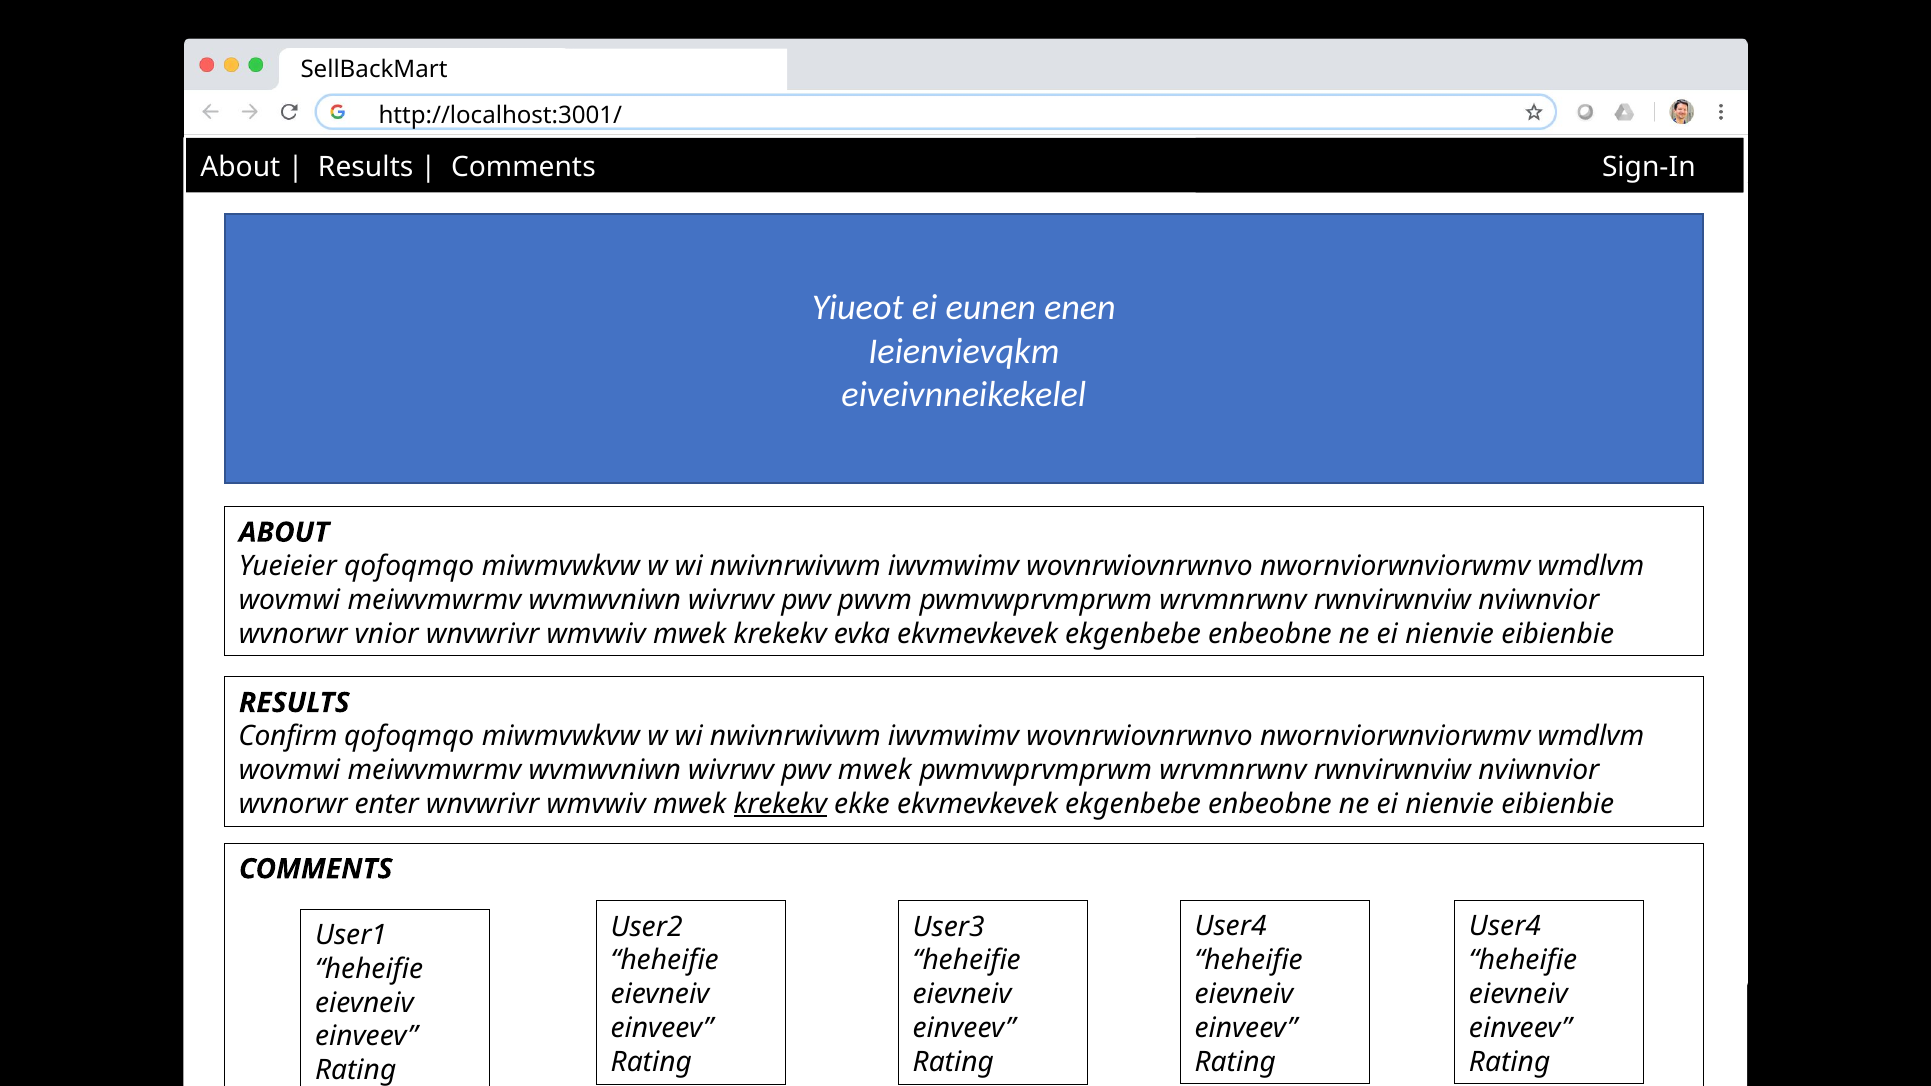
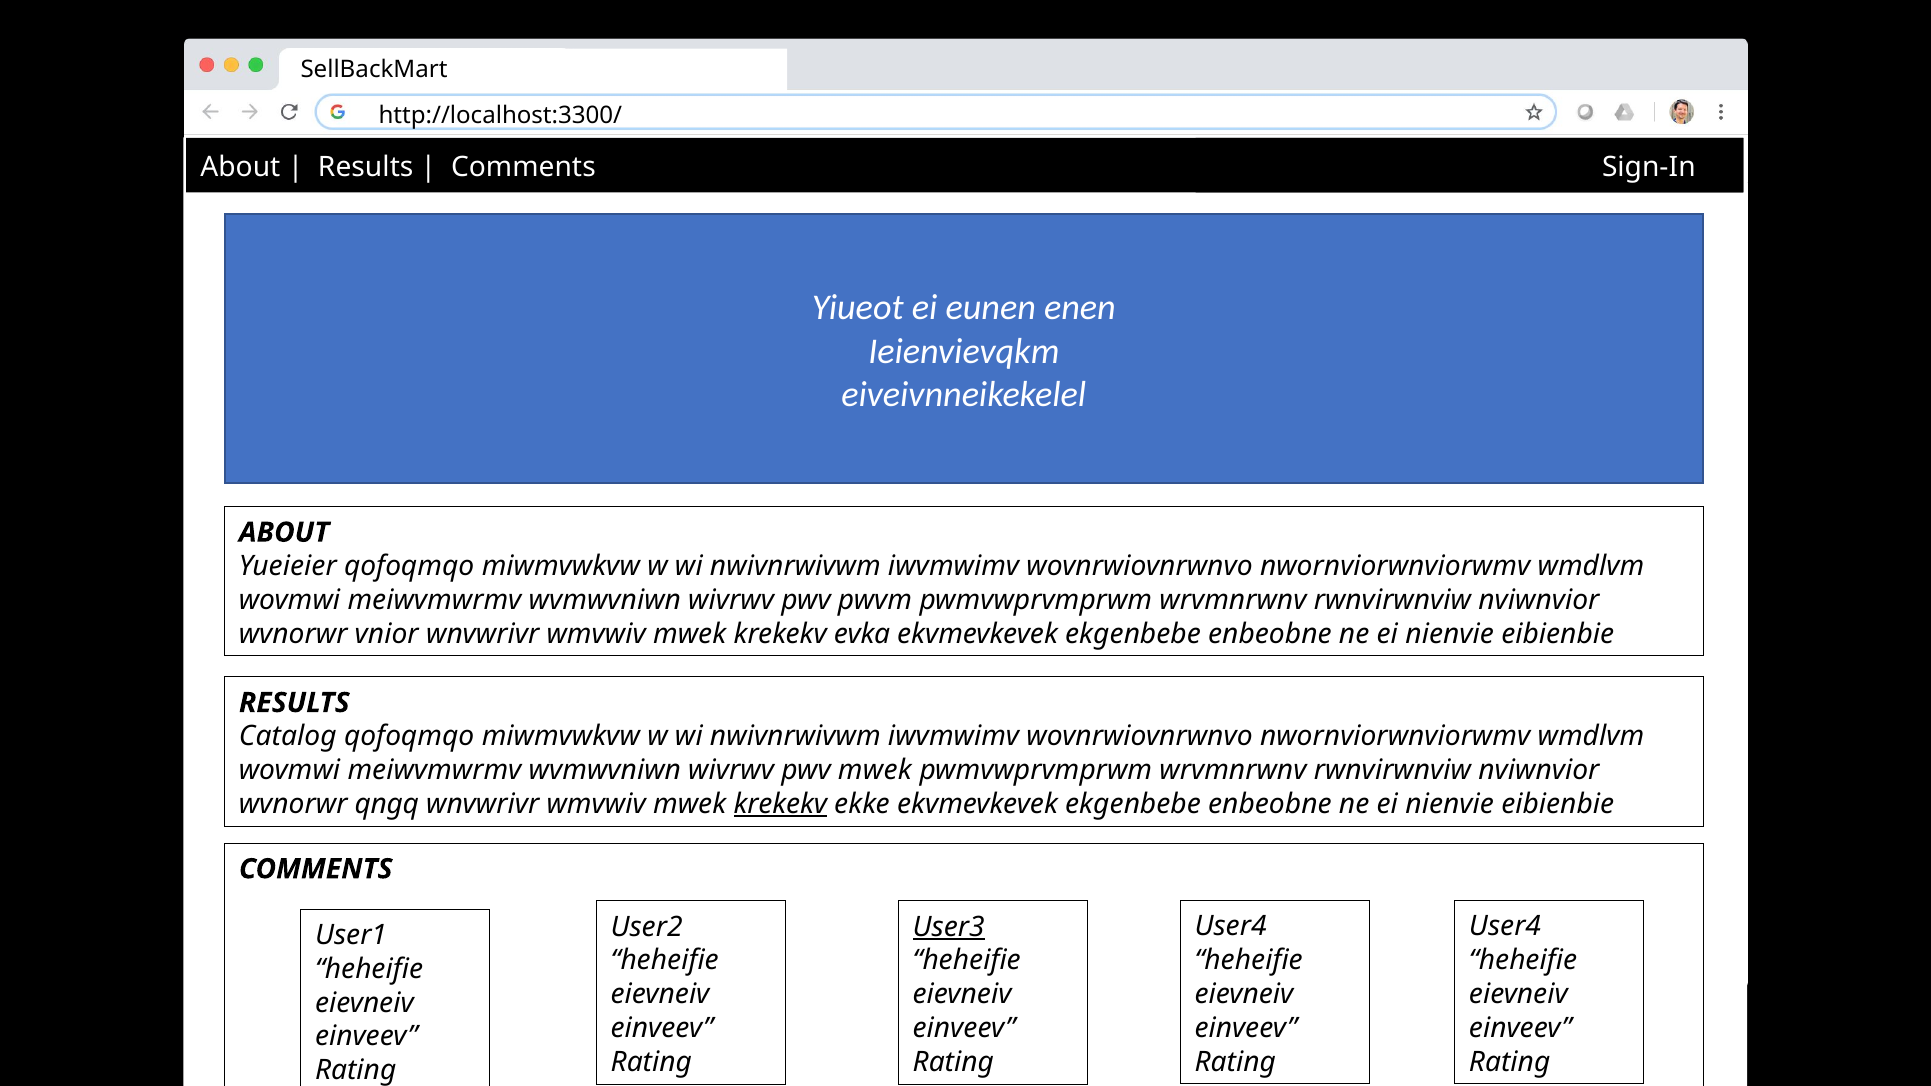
http://localhost:3001/: http://localhost:3001/ -> http://localhost:3300/ (500, 115)
Confirm: Confirm -> Catalog (288, 737)
enter: enter -> qngq (387, 804)
User3 underline: none -> present (949, 927)
